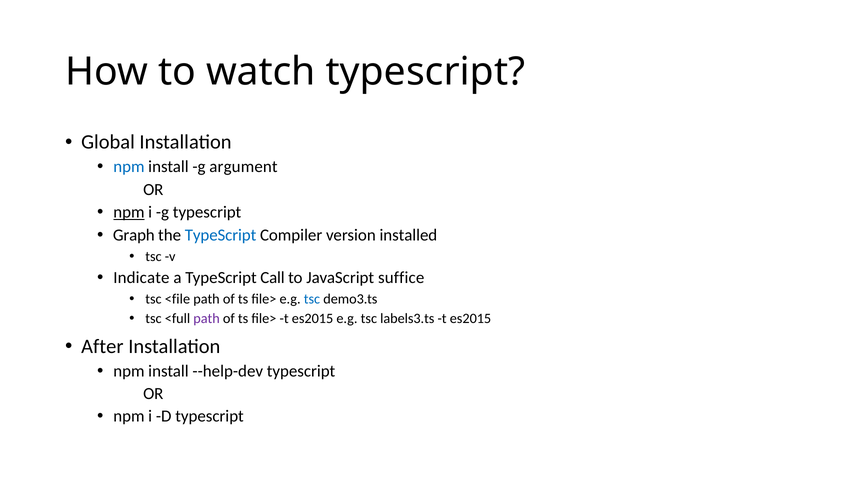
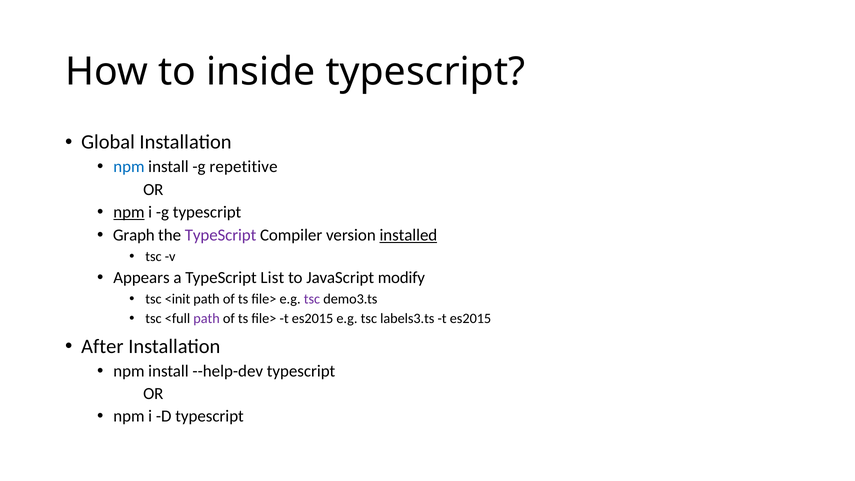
watch: watch -> inside (261, 72)
argument: argument -> repetitive (243, 167)
TypeScript colour: blue -> purple (221, 235)
installed underline: none -> present (408, 235)
Indicate: Indicate -> Appears (141, 278)
Call: Call -> List (272, 278)
suffice: suffice -> modify (401, 278)
<file: <file -> <init (178, 299)
tsc colour: blue -> purple (312, 299)
